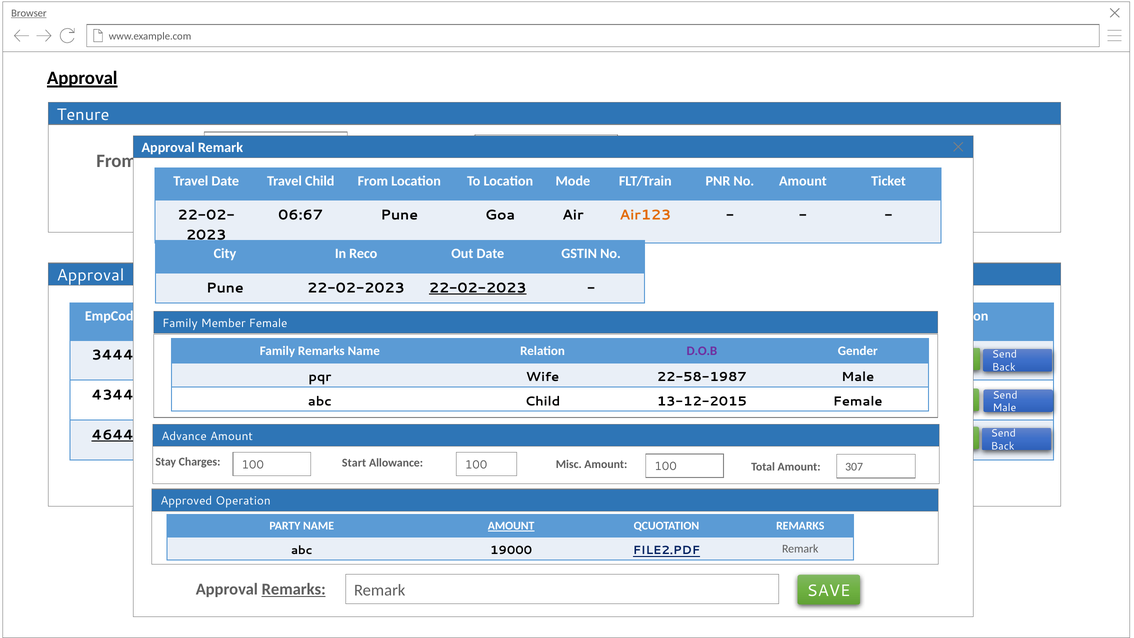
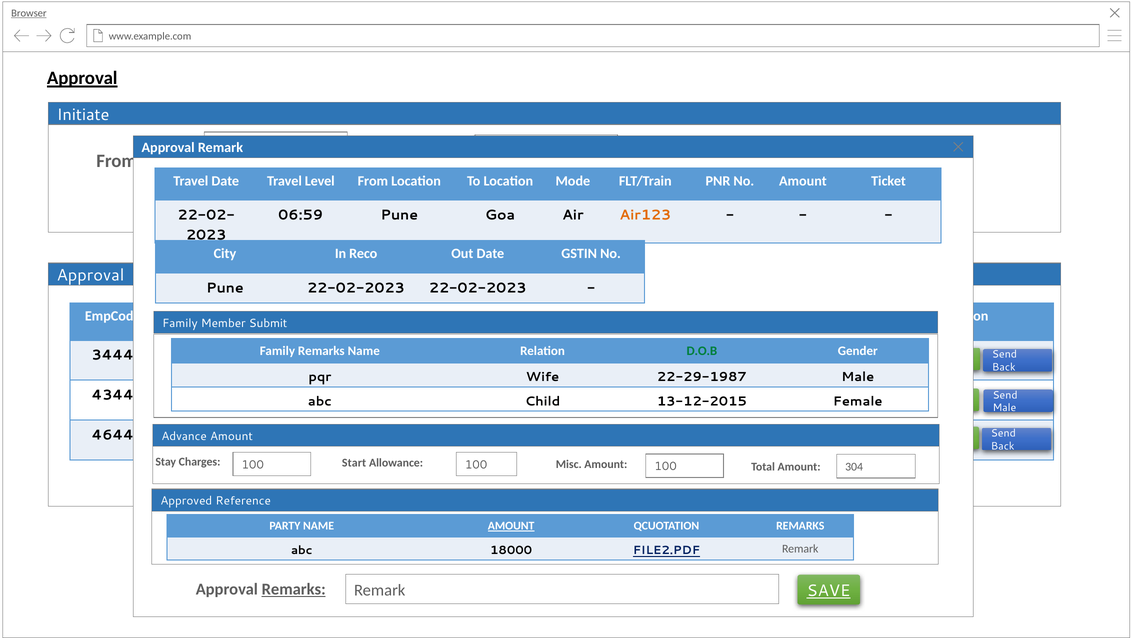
Tenure: Tenure -> Initiate (83, 115)
Travel Child: Child -> Level (320, 181)
06:67: 06:67 -> 06:59 (301, 215)
22-02-2023 underline: present -> none (478, 288)
Member Female: Female -> Submit (268, 323)
D.O.B colour: purple -> green (702, 351)
22-58-1987: 22-58-1987 -> 22-29-1987 (702, 377)
4644 underline: present -> none (113, 435)
307: 307 -> 304 (854, 467)
Approved Operation: Operation -> Reference (243, 501)
19000: 19000 -> 18000 (511, 550)
SAVE underline: none -> present (829, 591)
